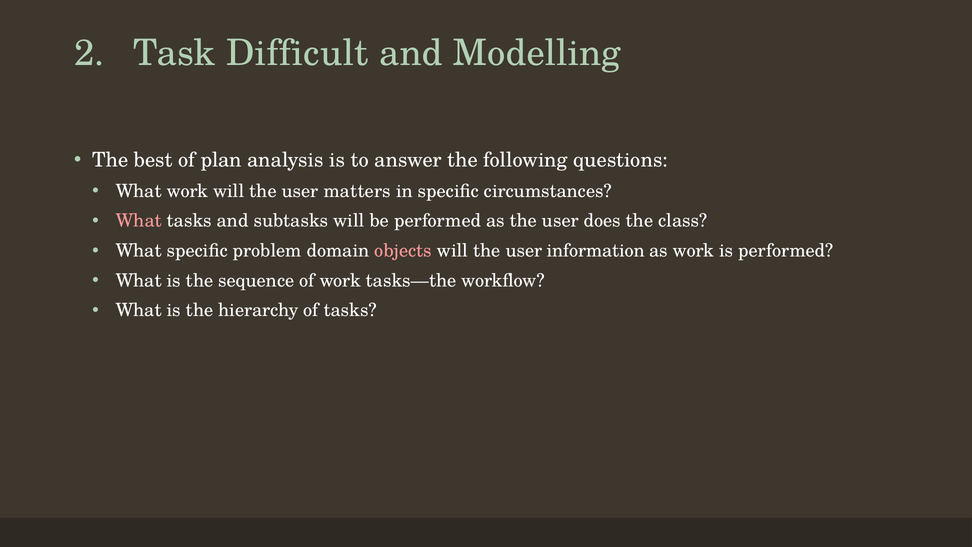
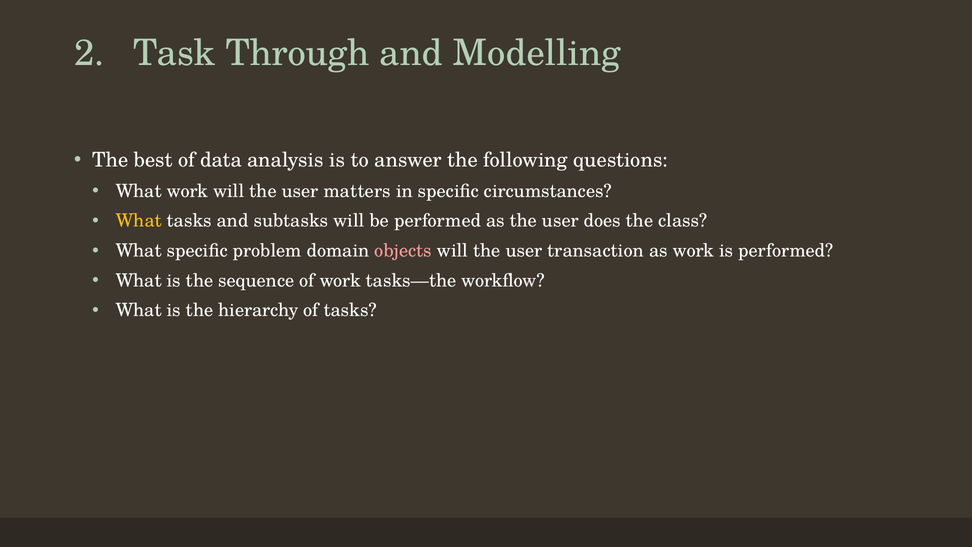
Difficult: Difficult -> Through (298, 53)
plan: plan -> data (221, 160)
What colour: pink -> yellow (139, 221)
information: information -> transaction (596, 251)
